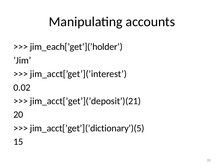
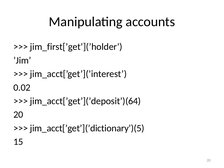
jim_each[’get’](’holder: jim_each[’get’](’holder -> jim_first[’get’](’holder (76, 47)
jim_acct[’get’](’deposit’)(21: jim_acct[’get’](’deposit’)(21 -> jim_acct[’get’](’deposit’)(64 (85, 101)
